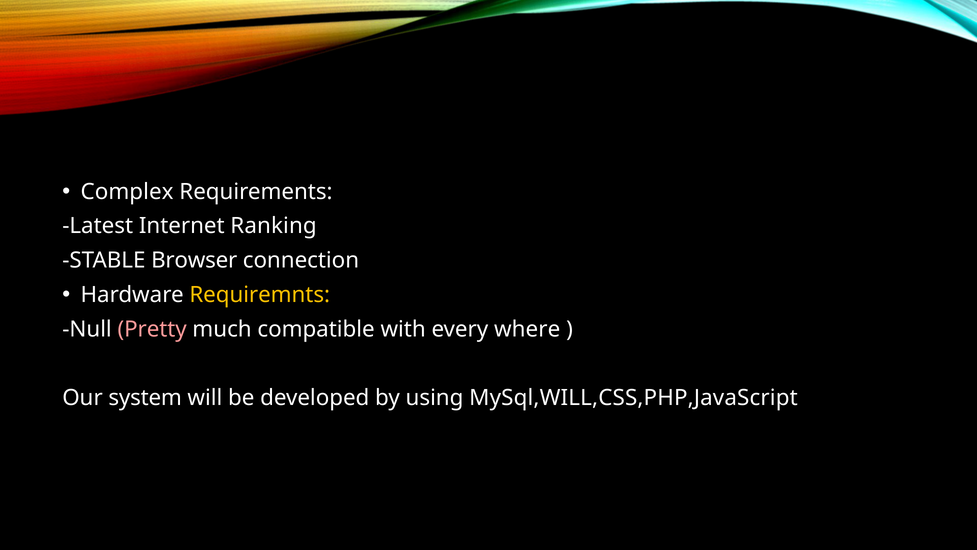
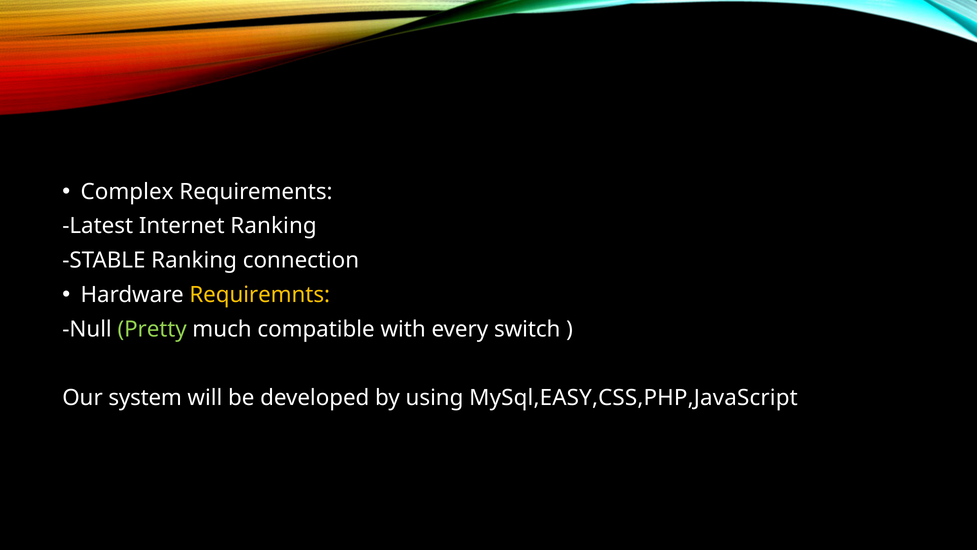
STABLE Browser: Browser -> Ranking (194, 260)
Pretty colour: pink -> light green (152, 329)
where: where -> switch (527, 329)
MySql,WILL,CSS,PHP,JavaScript: MySql,WILL,CSS,PHP,JavaScript -> MySql,EASY,CSS,PHP,JavaScript (633, 398)
